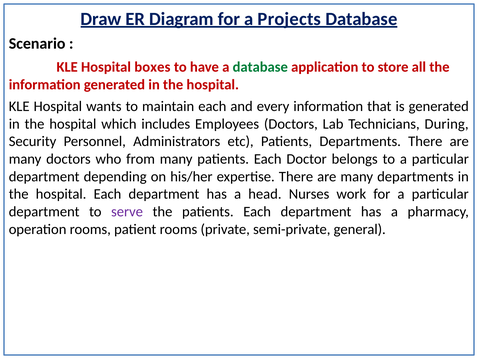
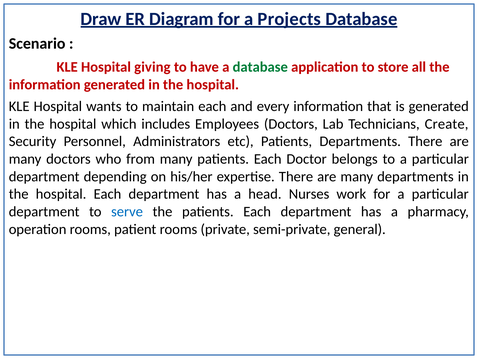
boxes: boxes -> giving (152, 67)
During: During -> Create (447, 124)
serve colour: purple -> blue (127, 211)
